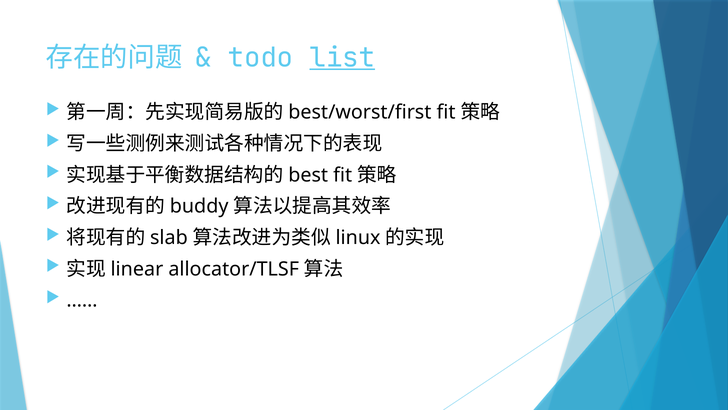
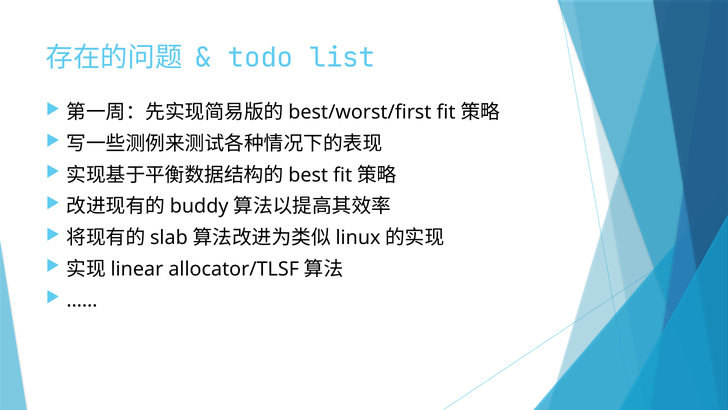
list underline: present -> none (342, 57)
